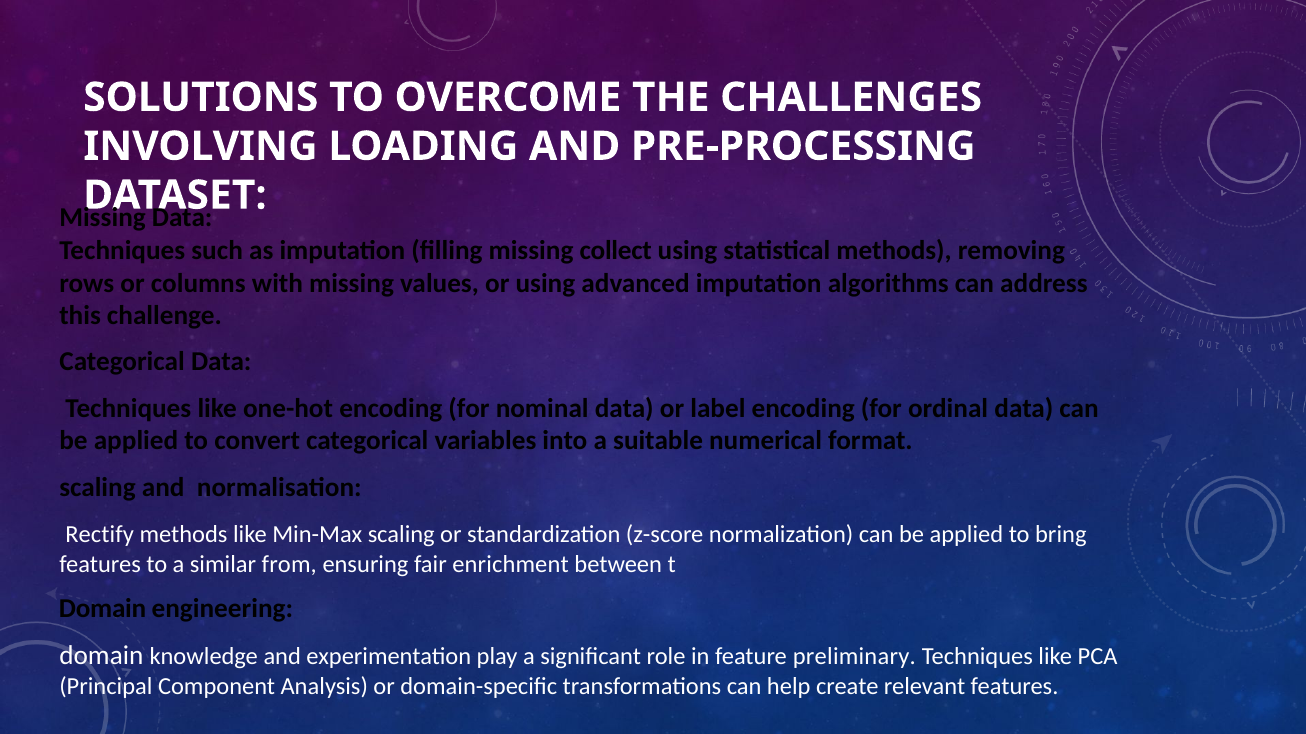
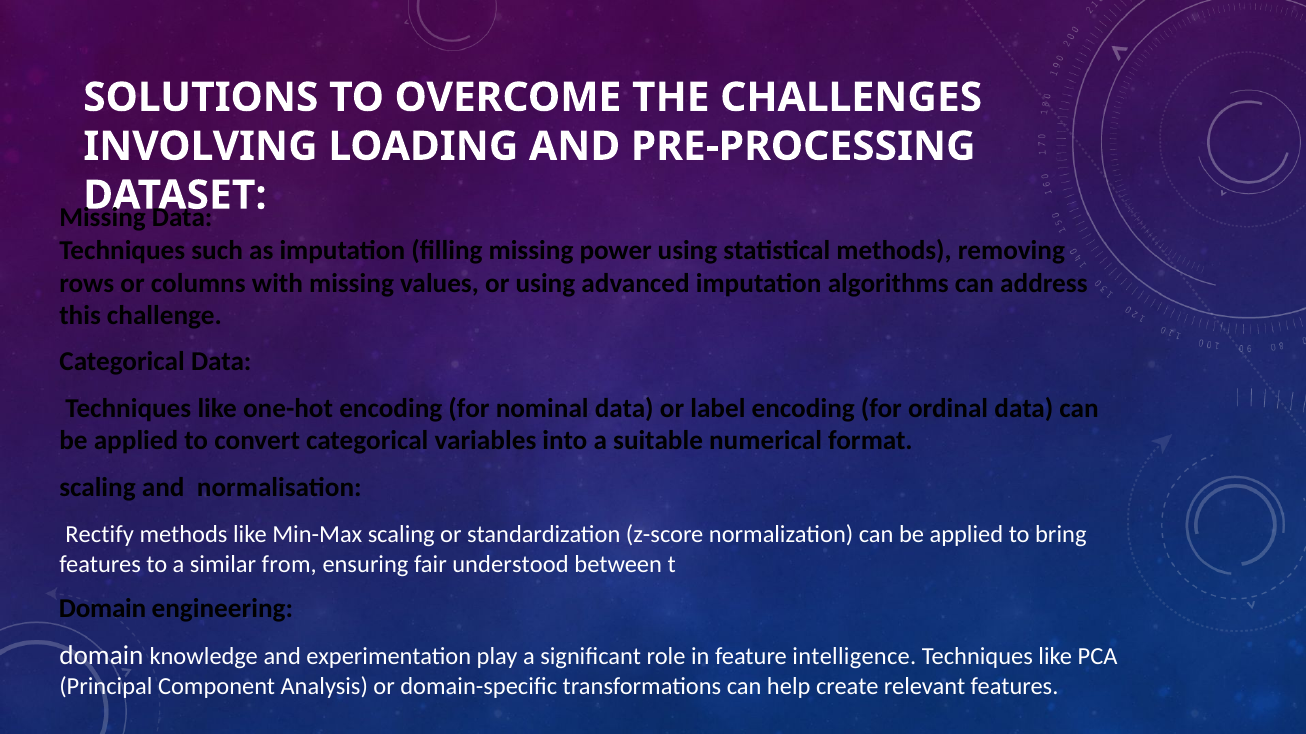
collect: collect -> power (616, 251)
enrichment: enrichment -> understood (511, 565)
preliminary: preliminary -> intelligence (854, 657)
